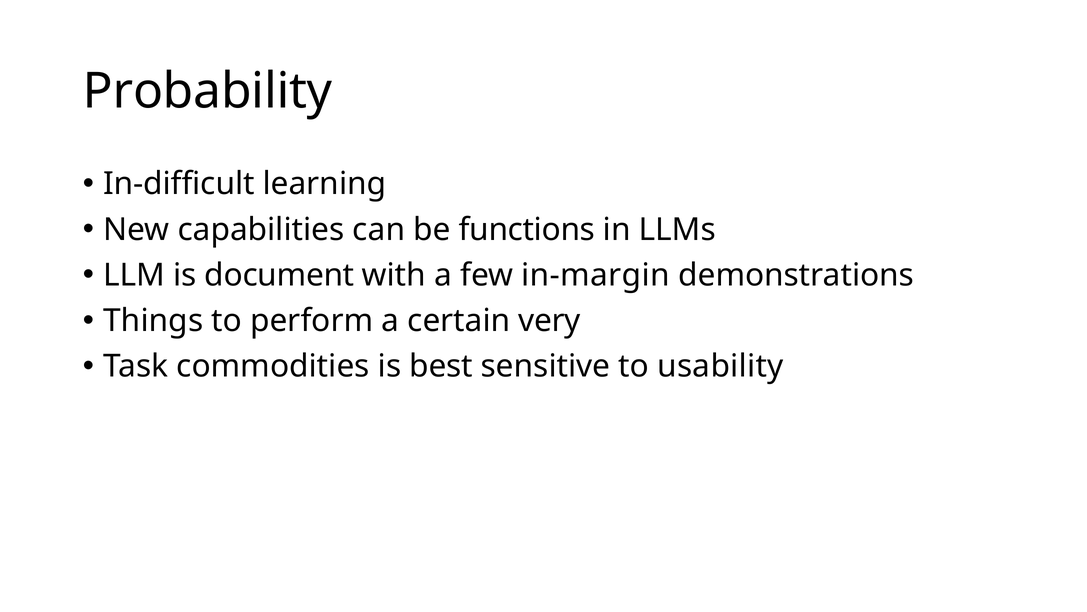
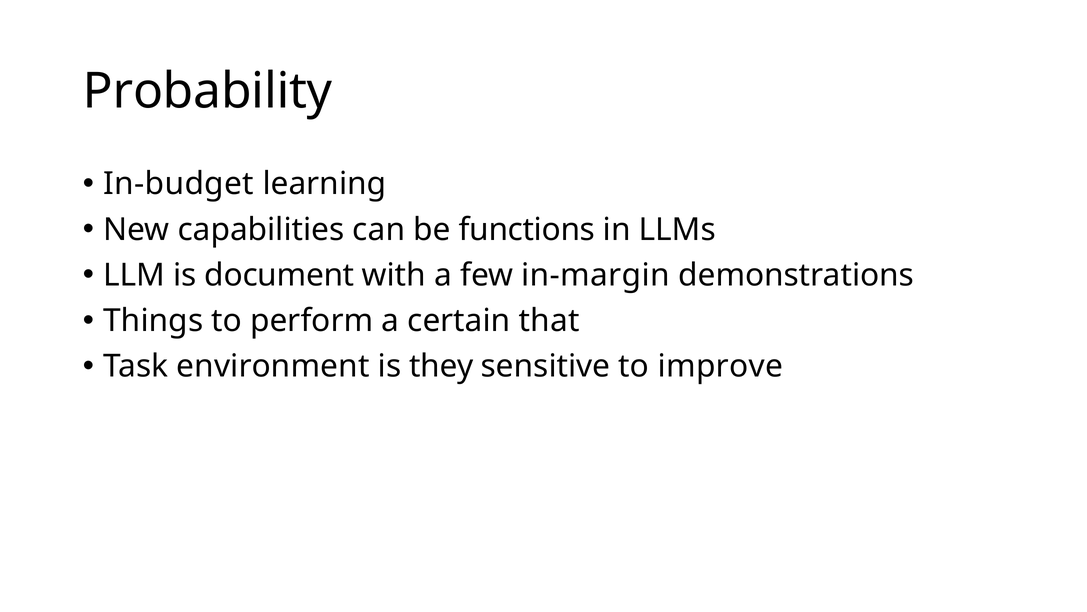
In-difficult: In-difficult -> In-budget (179, 184)
very: very -> that (549, 321)
commodities: commodities -> environment (273, 366)
best: best -> they (441, 366)
usability: usability -> improve (720, 366)
